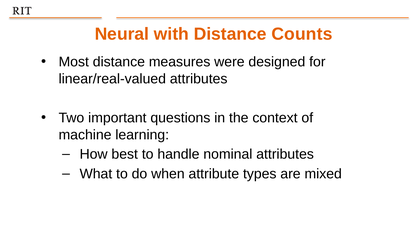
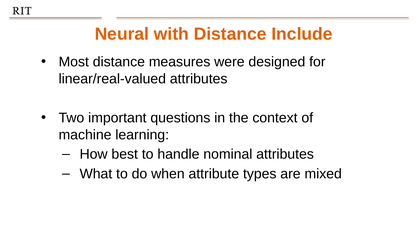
Counts: Counts -> Include (302, 34)
